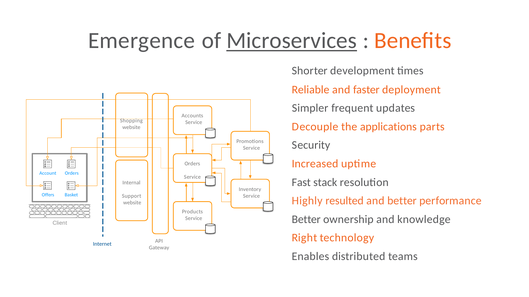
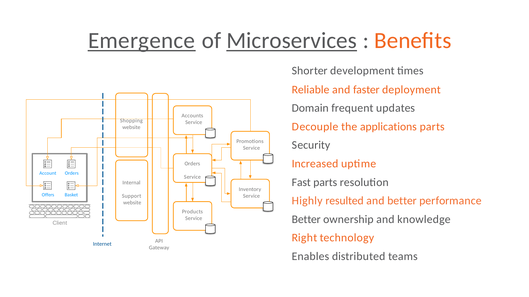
Emergence underline: none -> present (142, 41)
Simpler: Simpler -> Domain (310, 108)
Fast stack: stack -> parts (325, 183)
